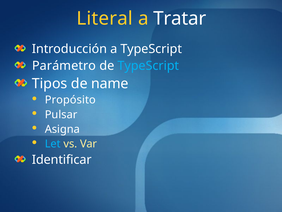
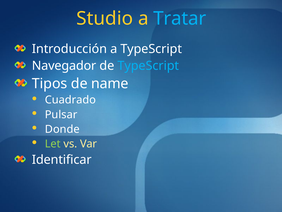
Literal: Literal -> Studio (105, 18)
Tratar colour: white -> light blue (180, 18)
Parámetro: Parámetro -> Navegador (64, 66)
Propósito: Propósito -> Cuadrado (70, 100)
Asigna: Asigna -> Donde (62, 129)
Let colour: light blue -> light green (53, 143)
